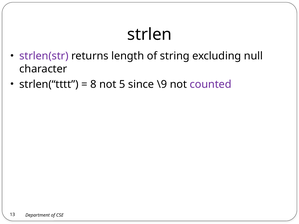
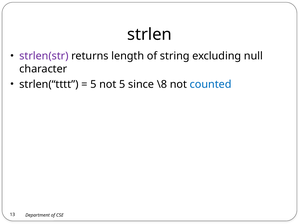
8: 8 -> 5 (93, 84)
\9: \9 -> \8 (162, 84)
counted colour: purple -> blue (211, 84)
